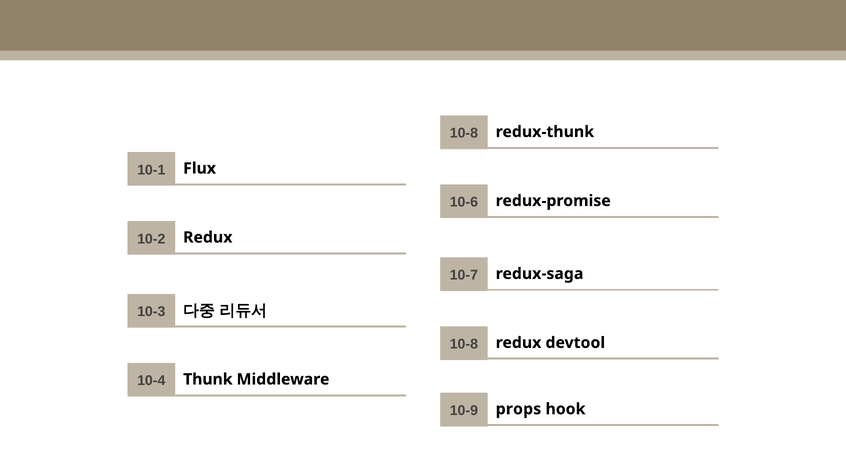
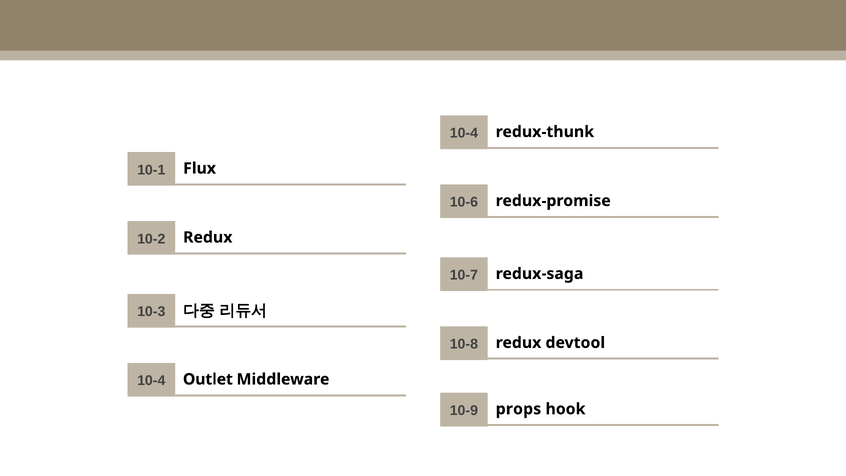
10-8: 10-8 -> 10-4 (464, 133)
Thunk: Thunk -> Outlet (208, 379)
